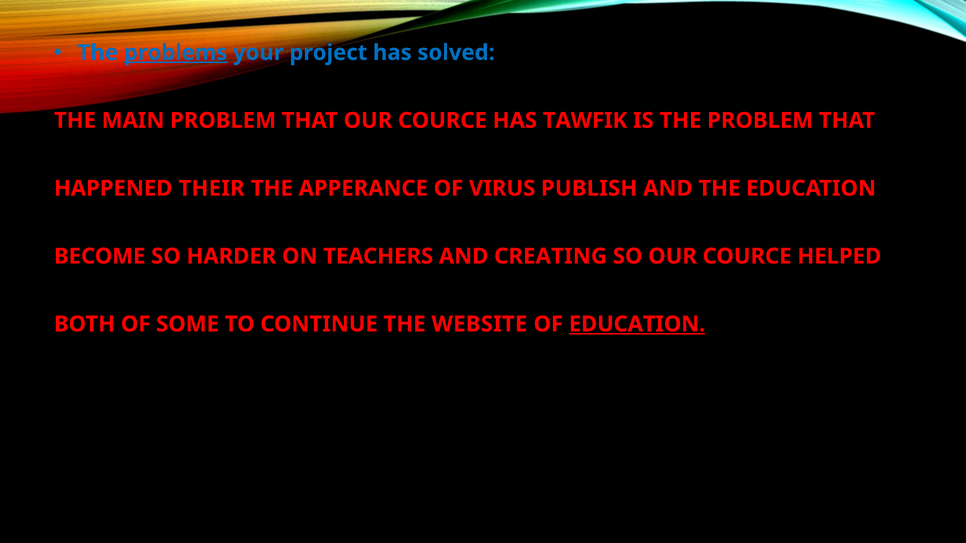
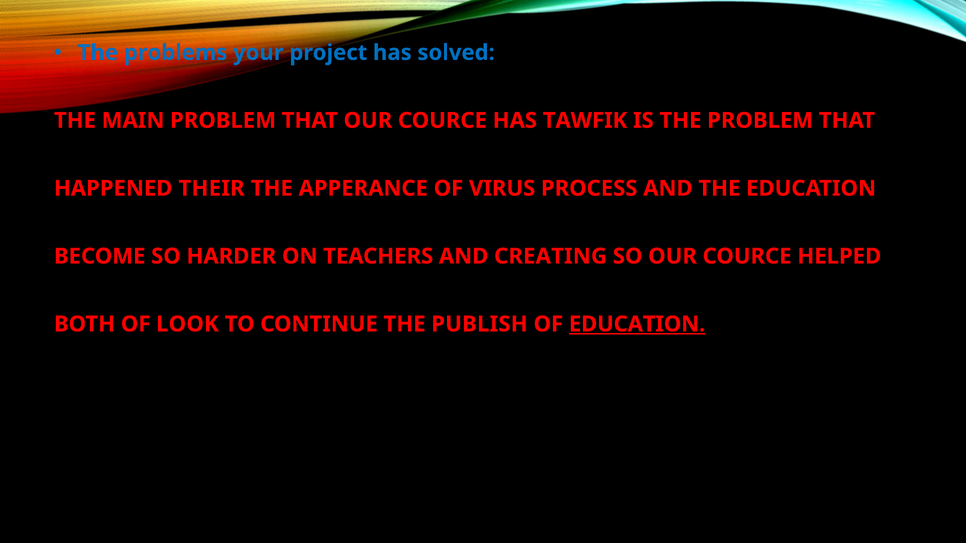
problems underline: present -> none (176, 53)
PUBLISH: PUBLISH -> PROCESS (589, 189)
SOME: SOME -> LOOK (187, 324)
WEBSITE: WEBSITE -> PUBLISH (479, 324)
